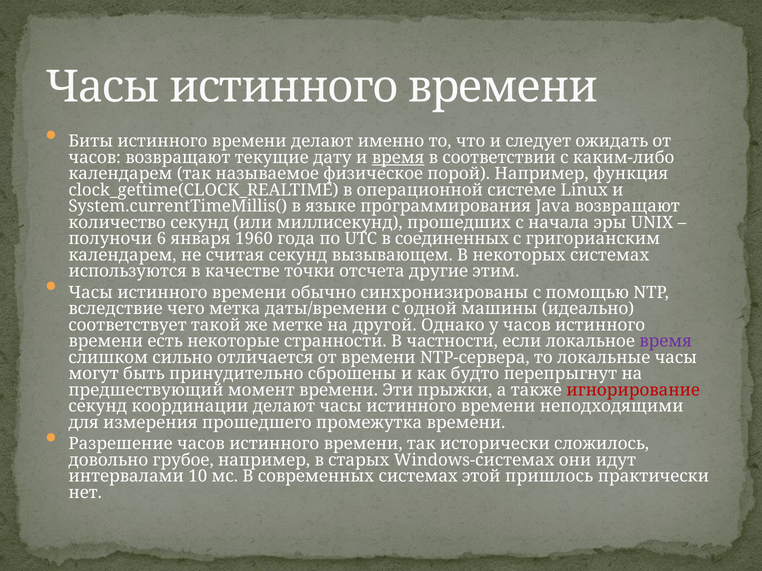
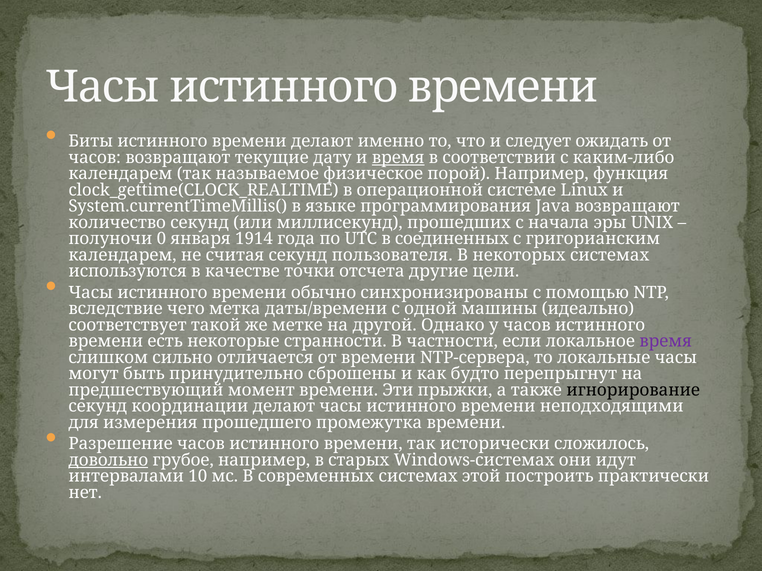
6: 6 -> 0 (161, 239)
1960: 1960 -> 1914 (254, 239)
вызывающем: вызывающем -> пользователя (392, 255)
этим: этим -> цели (496, 271)
игнорирование colour: red -> black (633, 390)
довольно underline: none -> present (108, 460)
пришлось: пришлось -> построить (549, 477)
